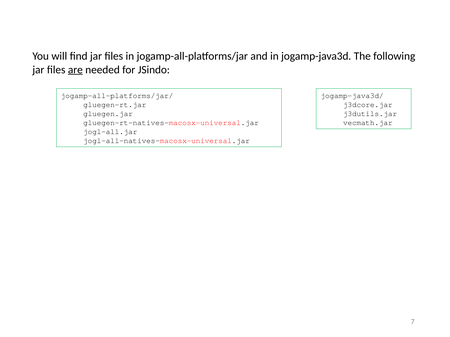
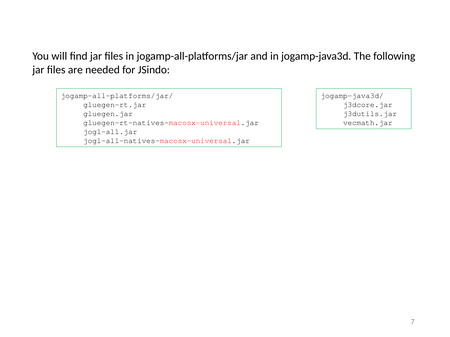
are underline: present -> none (75, 70)
